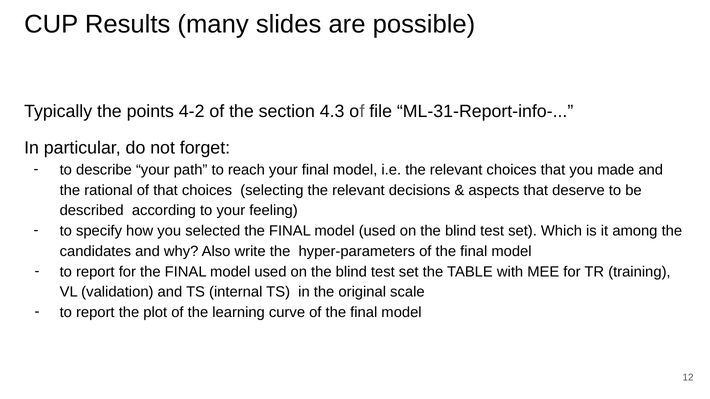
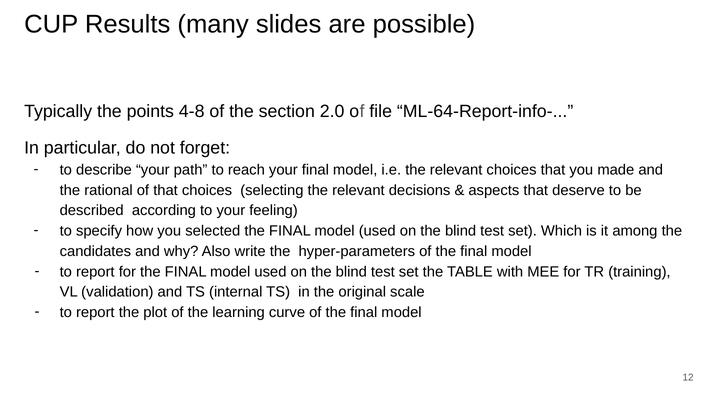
4-2: 4-2 -> 4-8 (192, 112)
4.3: 4.3 -> 2.0 (332, 112)
ML-31-Report-info-: ML-31-Report-info- -> ML-64-Report-info- (485, 112)
